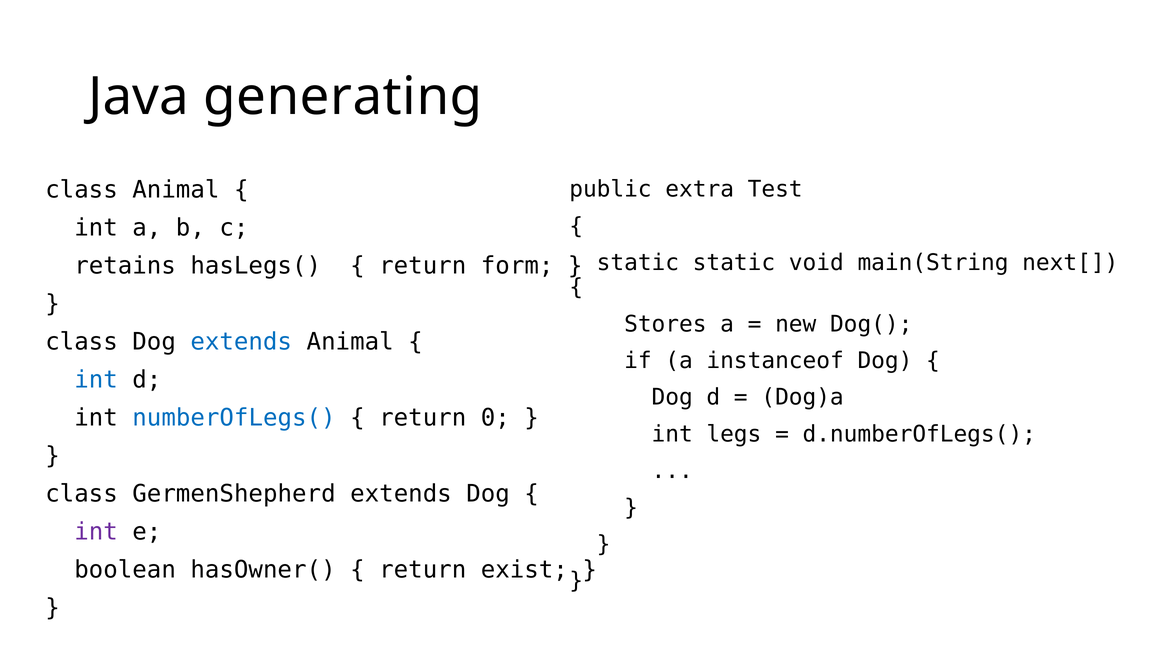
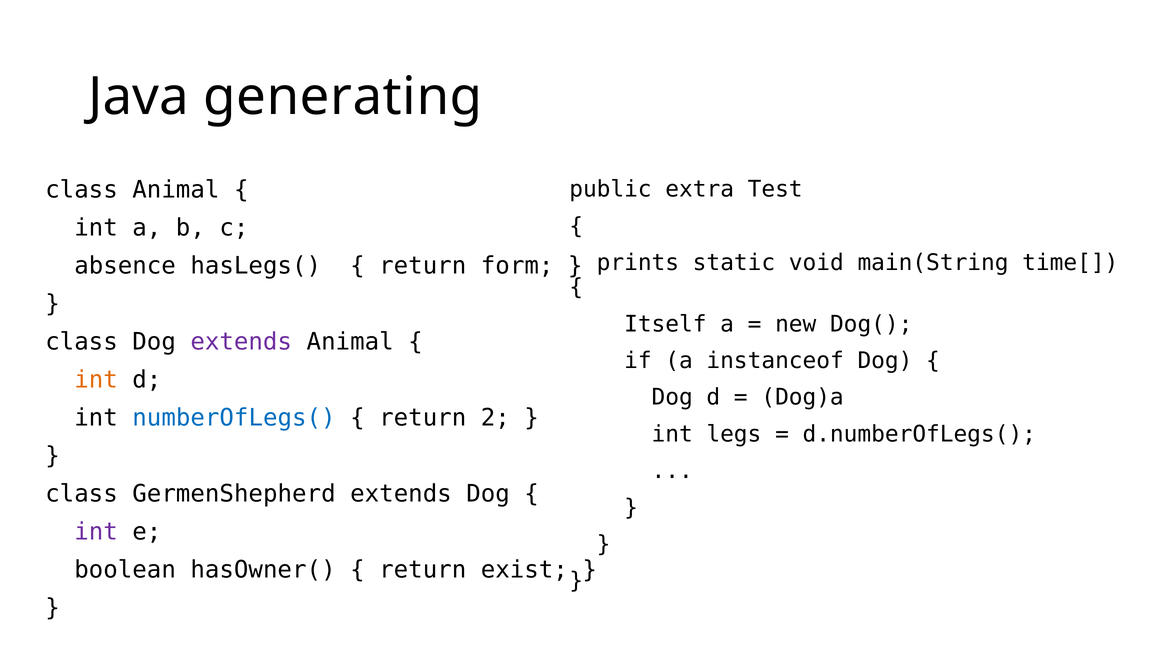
static: static -> prints (638, 263)
next[: next[ -> time[ (1070, 263)
retains: retains -> absence (125, 266)
Stores: Stores -> Itself (665, 324)
extends colour: blue -> purple (241, 342)
int colour: blue -> orange (96, 380)
0: 0 -> 2 (495, 418)
